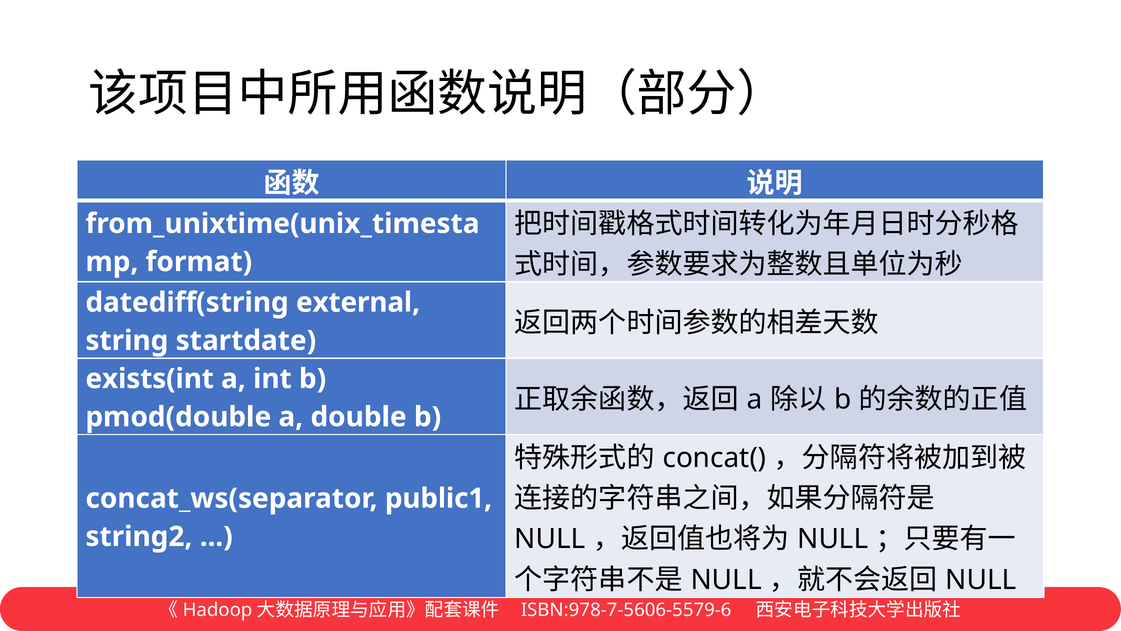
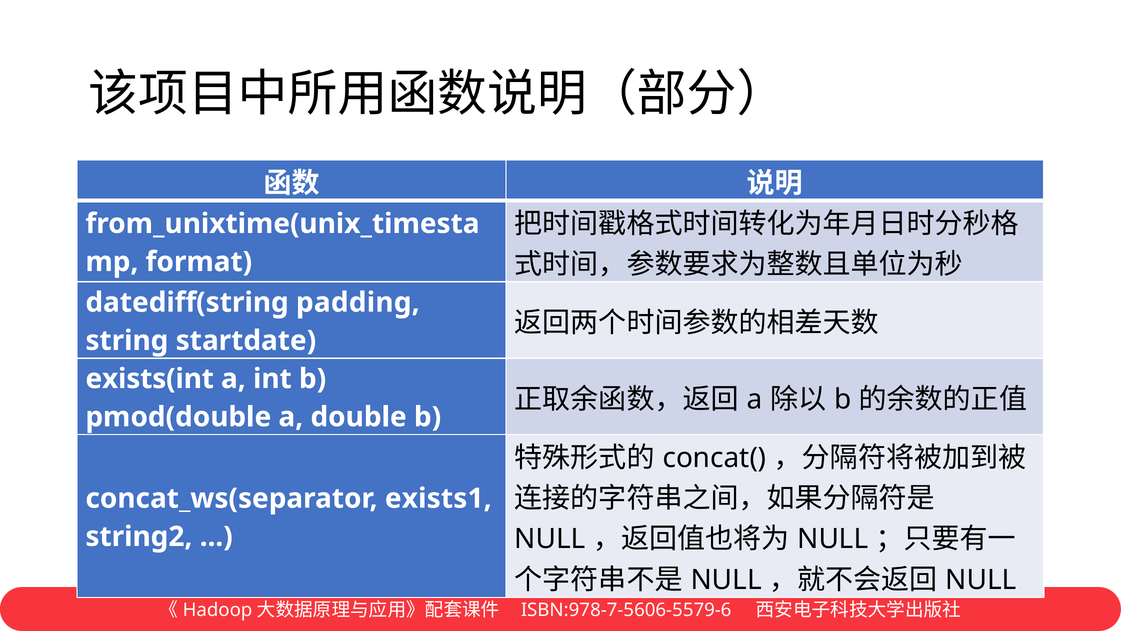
external: external -> padding (358, 302)
public1: public1 -> exists1 (438, 498)
